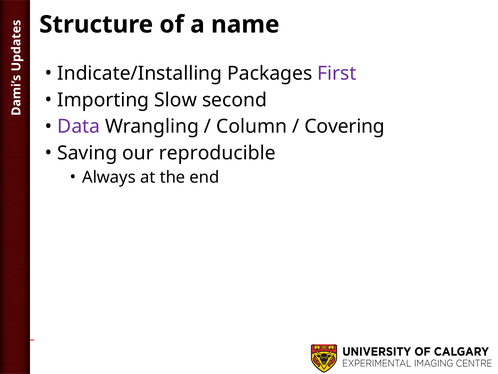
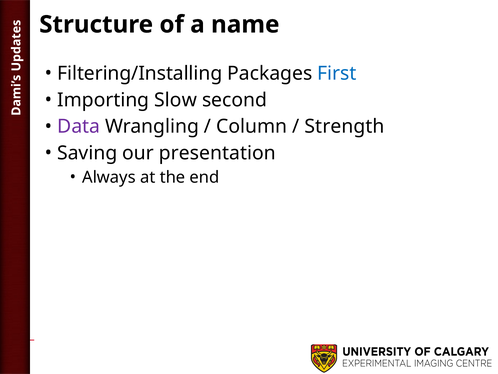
Indicate/Installing: Indicate/Installing -> Filtering/Installing (140, 73)
First colour: purple -> blue (337, 73)
Covering: Covering -> Strength (345, 126)
reproducible: reproducible -> presentation (217, 153)
